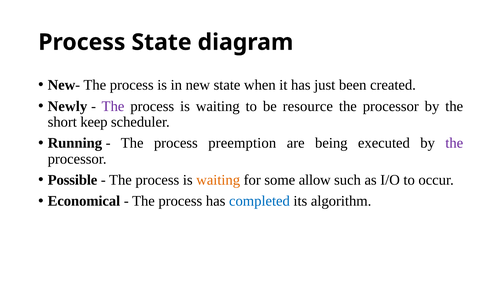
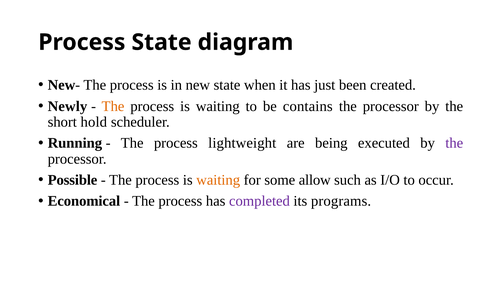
The colour: purple -> orange (113, 106)
resource: resource -> contains (308, 106)
keep: keep -> hold (94, 122)
preemption: preemption -> lightweight (242, 143)
completed colour: blue -> purple (259, 201)
algorithm: algorithm -> programs (341, 201)
